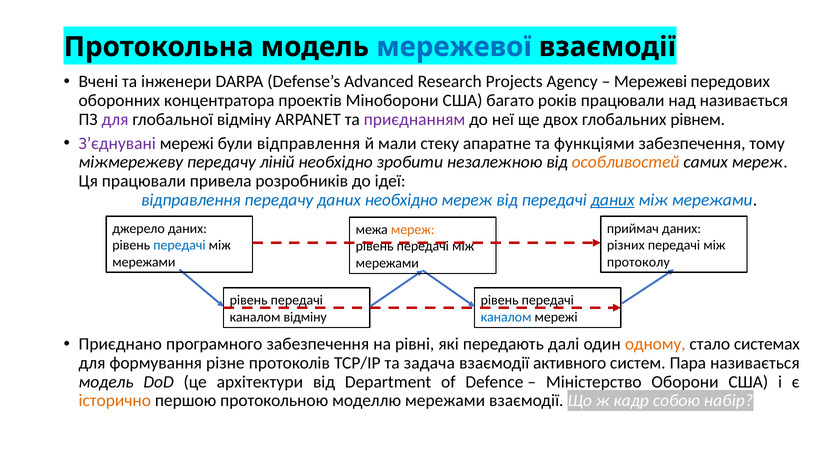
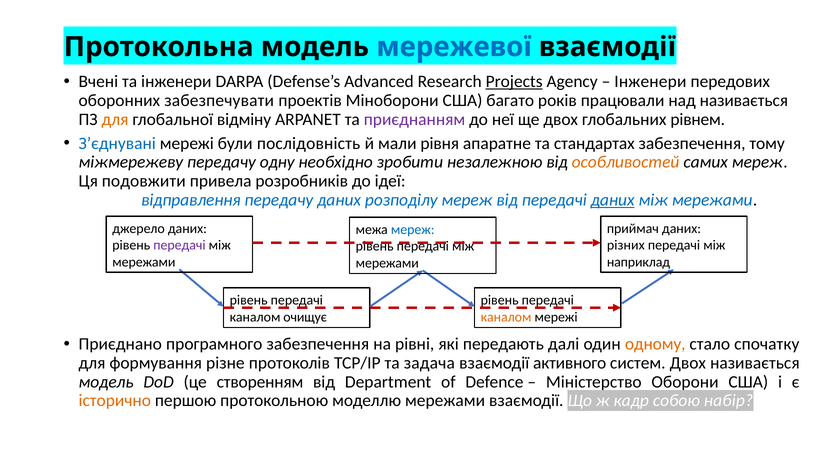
Projects underline: none -> present (514, 82)
Мережеві: Мережеві -> Інженери (650, 82)
концентратора: концентратора -> забезпечувати (219, 101)
для colour: purple -> orange (115, 119)
З’єднувані colour: purple -> blue (117, 143)
були відправлення: відправлення -> послідовність (309, 143)
стеку: стеку -> рівня (440, 143)
функціями: функціями -> стандартах (594, 143)
ліній: ліній -> одну (277, 162)
Ця працювали: працювали -> подовжити (144, 181)
даних необхідно: необхідно -> розподілу (401, 200)
мереж colour: orange -> blue (413, 230)
передачі colour: blue -> purple (179, 245)
протоколу: протоколу -> наприклад (638, 262)
каналом відміну: відміну -> очищує (305, 317)
каналом colour: blue -> orange (506, 317)
системах: системах -> спочатку (767, 344)
систем Пара: Пара -> Двох (688, 363)
архітектури: архітектури -> створенням (260, 382)
